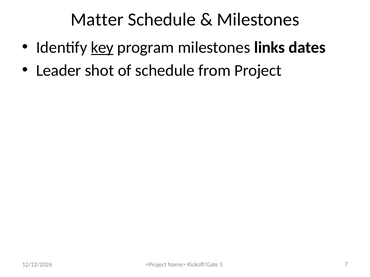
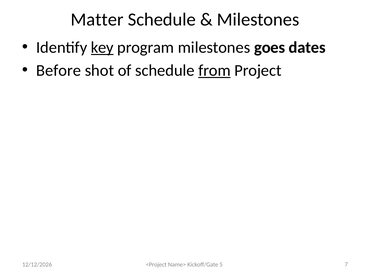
links: links -> goes (270, 48)
Leader: Leader -> Before (59, 71)
from underline: none -> present (215, 71)
